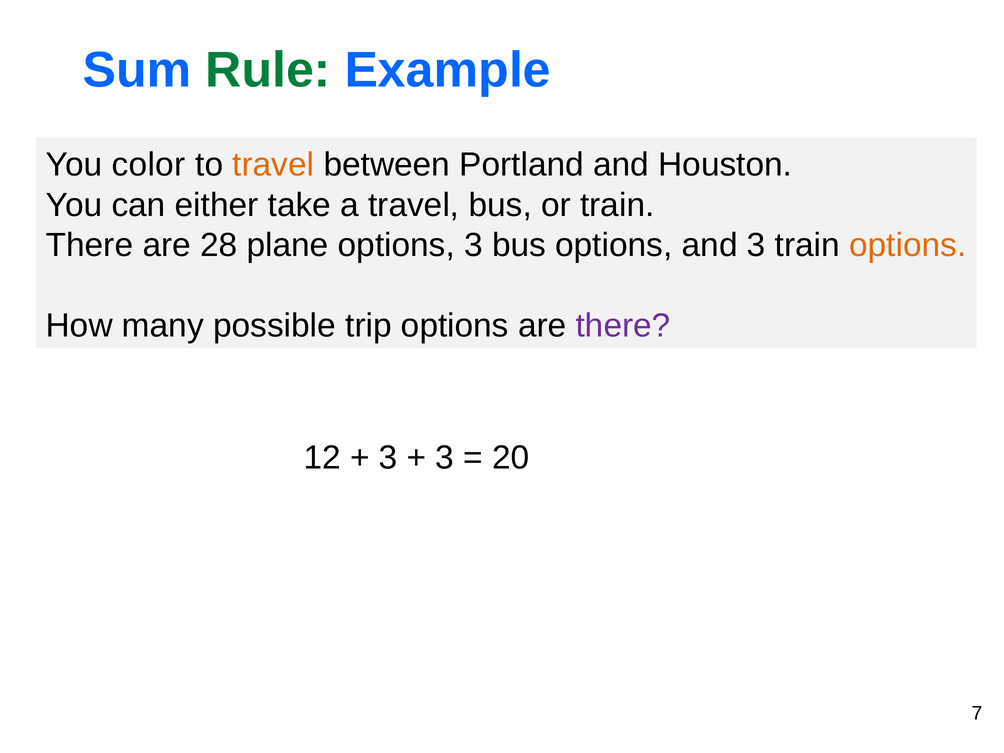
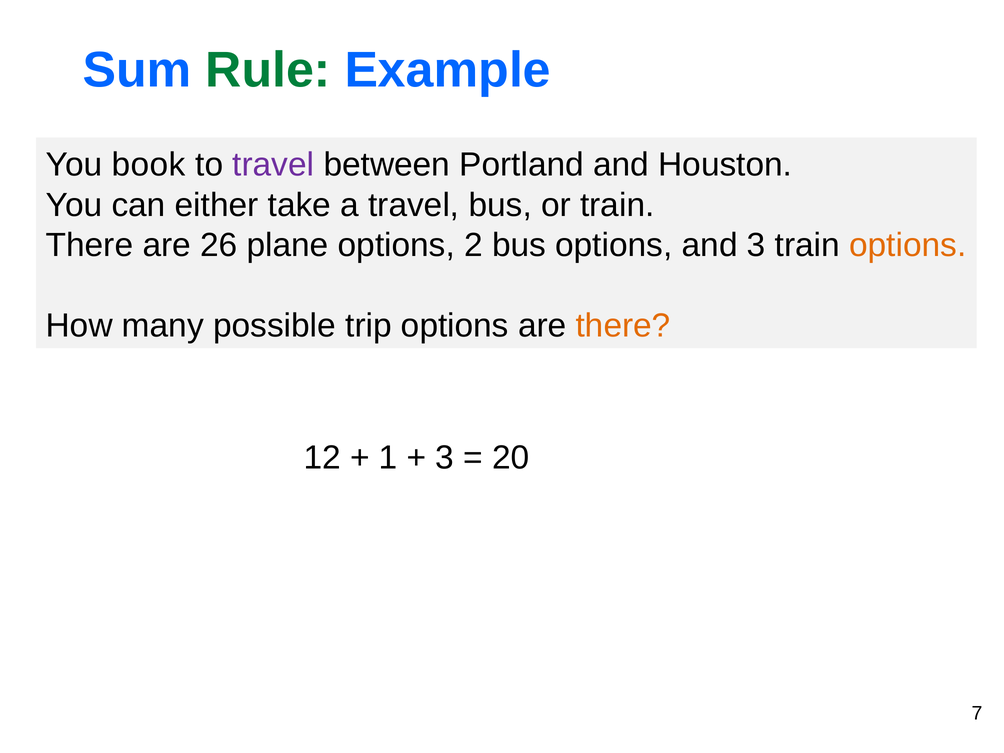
color: color -> book (149, 165)
travel colour: orange -> purple (273, 165)
28: 28 -> 26 (219, 245)
options 3: 3 -> 2 (473, 245)
there colour: purple -> orange (623, 326)
3: 3 -> 1 (388, 457)
